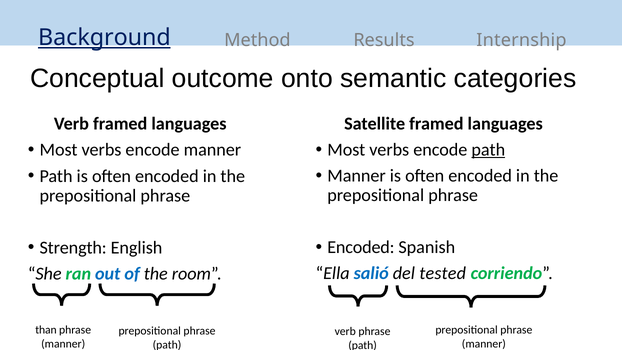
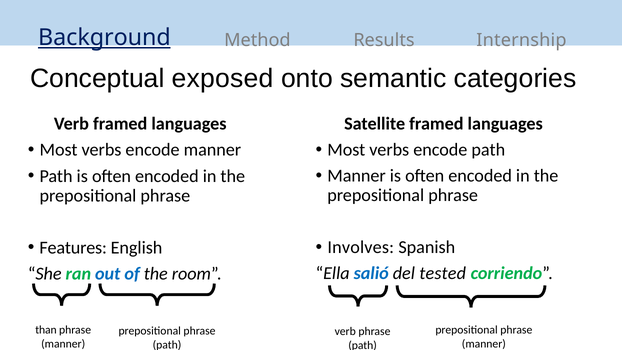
outcome: outcome -> exposed (223, 78)
path underline: present -> none (488, 150)
Encoded: Encoded -> Involves (361, 247)
Strength: Strength -> Features (73, 248)
